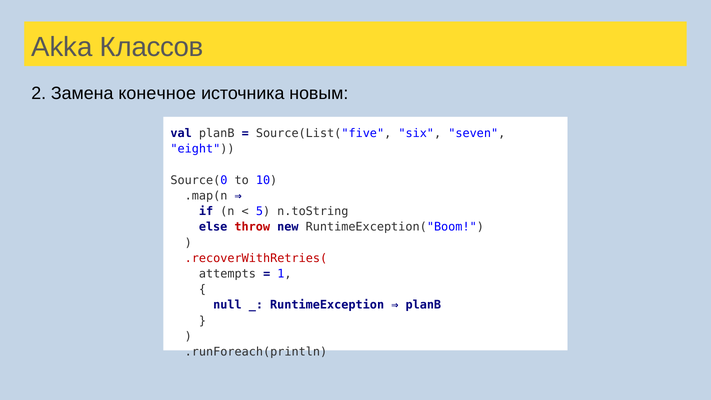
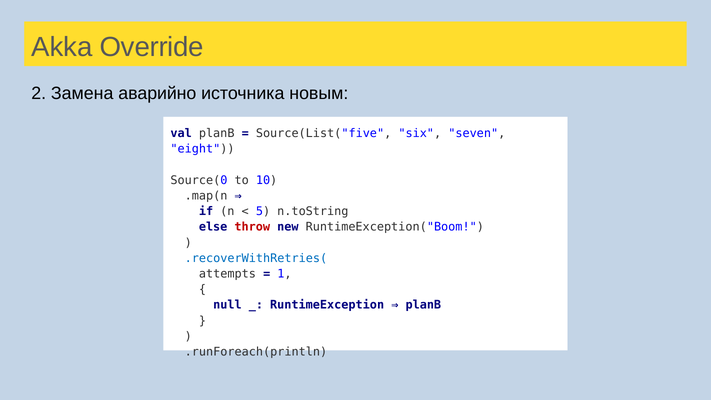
Классов: Классов -> Override (152, 47)
конечное: конечное -> аварийно (157, 93)
.recoverWithRetries( colour: red -> blue (256, 258)
